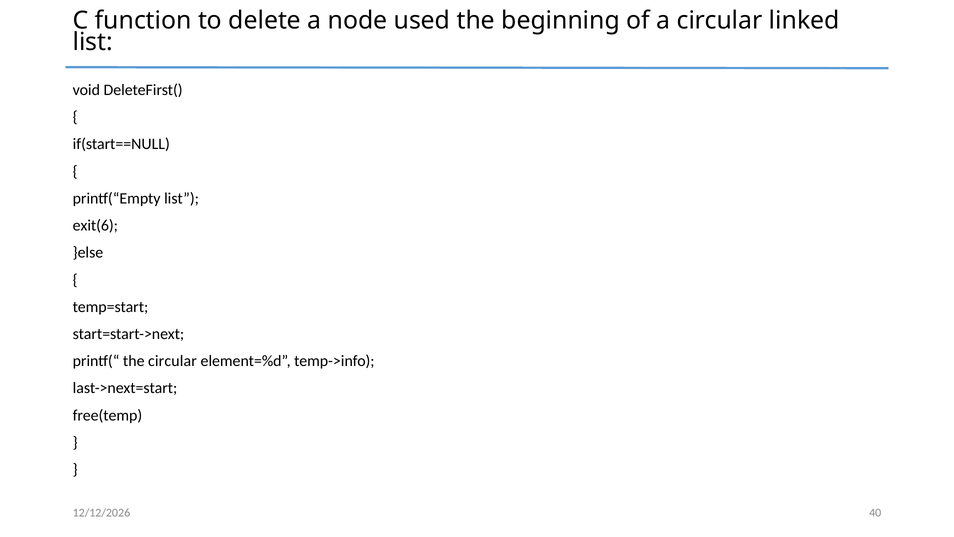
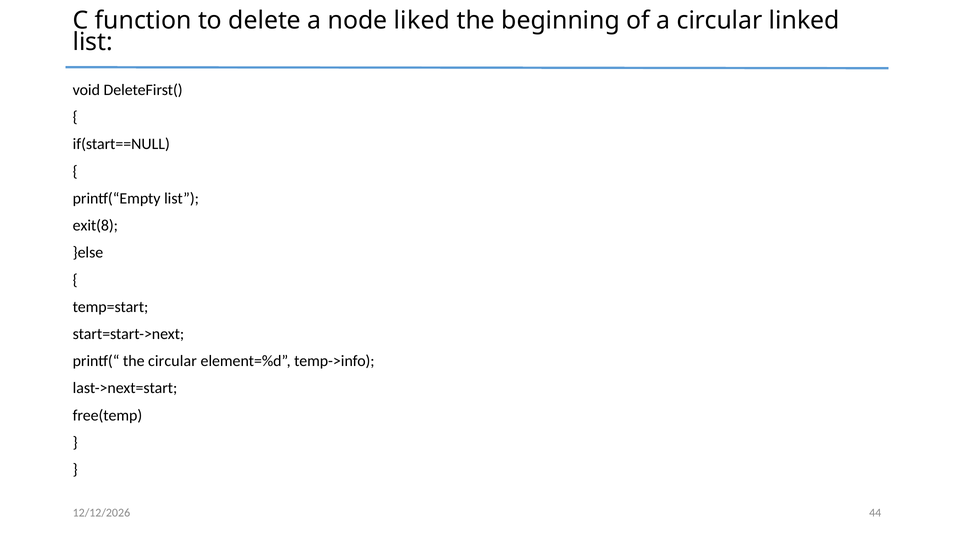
used: used -> liked (422, 21)
exit(6: exit(6 -> exit(8 (95, 225)
40: 40 -> 44 (875, 512)
